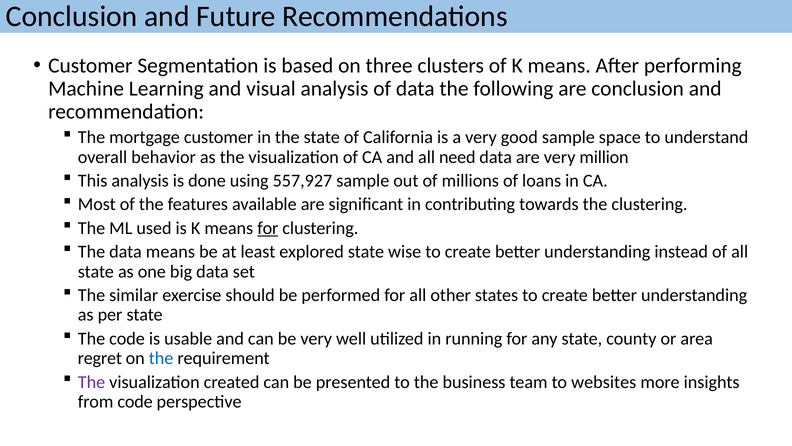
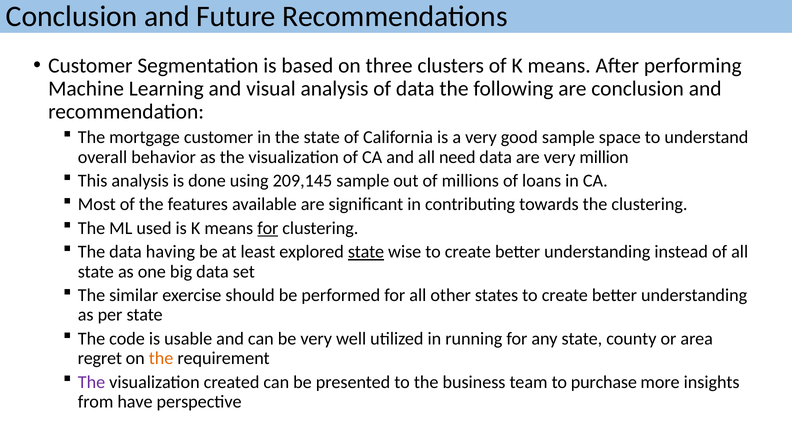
557,927: 557,927 -> 209,145 (302, 181)
data means: means -> having (170, 252)
state underline: none -> present (366, 252)
the colour: blue -> orange (161, 358)
websites: websites -> purchase (604, 382)
from code: code -> have (135, 401)
